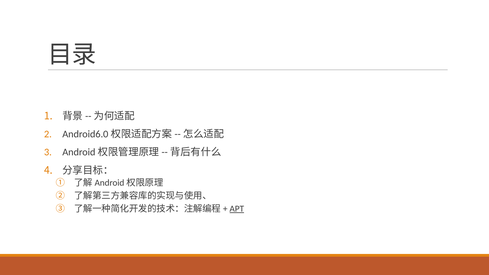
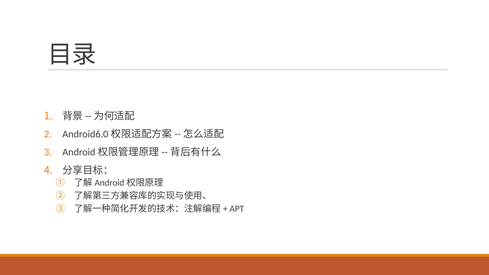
APT underline: present -> none (237, 209)
